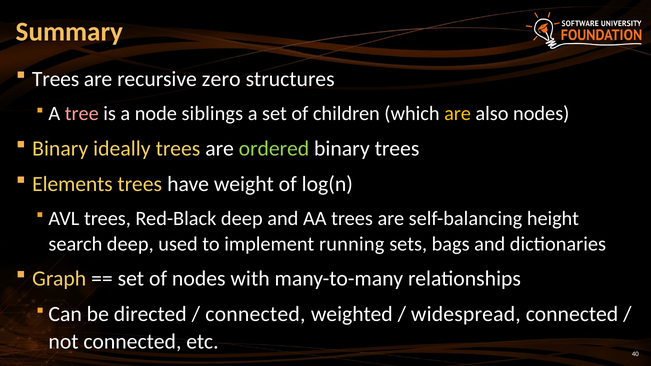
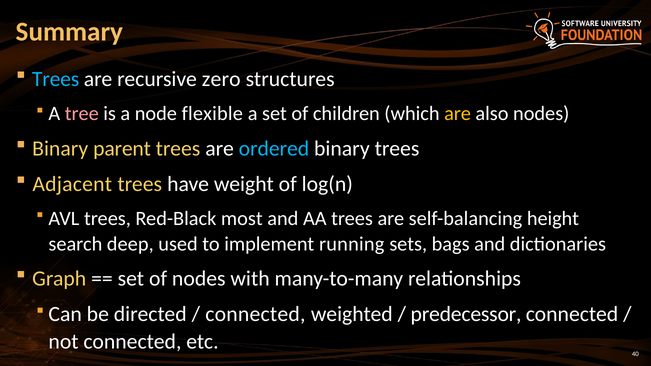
Trees colour: white -> light blue (56, 79)
siblings: siblings -> flexible (212, 114)
ideally: ideally -> parent (122, 149)
ordered colour: light green -> light blue (274, 149)
Elements: Elements -> Adjacent (72, 184)
Red-Black deep: deep -> most (242, 219)
widespread: widespread -> predecessor (466, 314)
